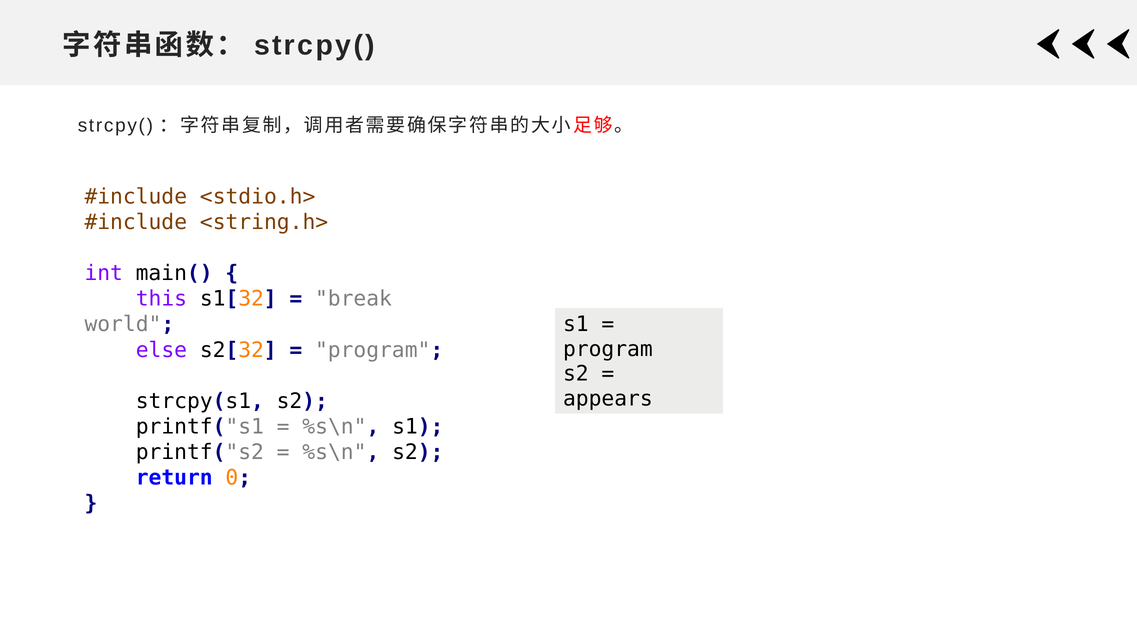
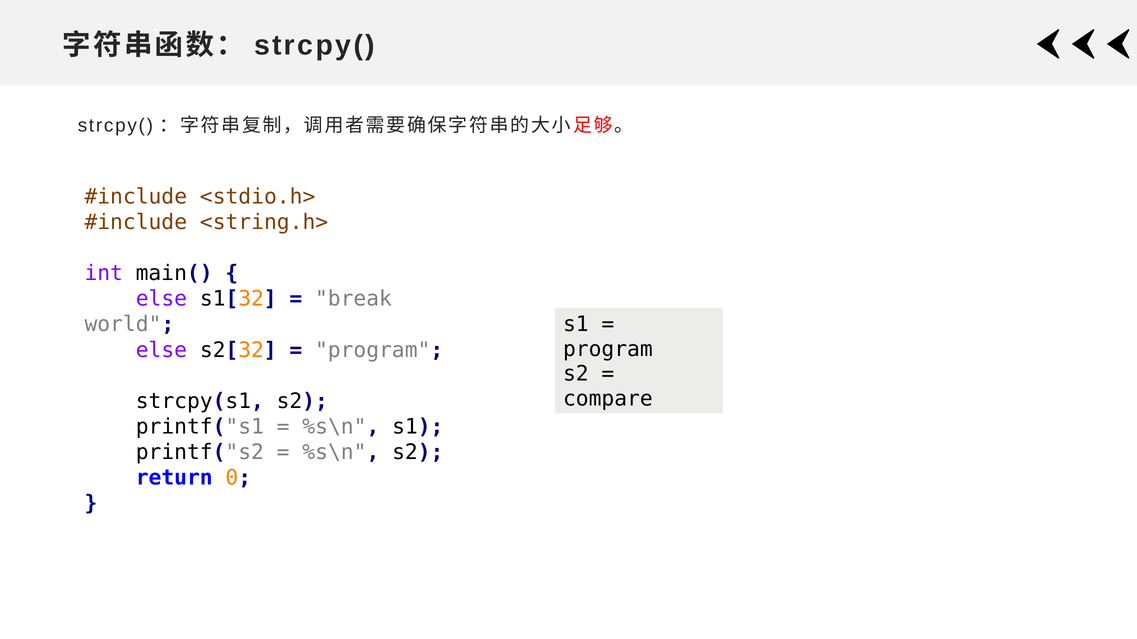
this: this -> else (161, 299)
appears: appears -> compare (608, 399)
